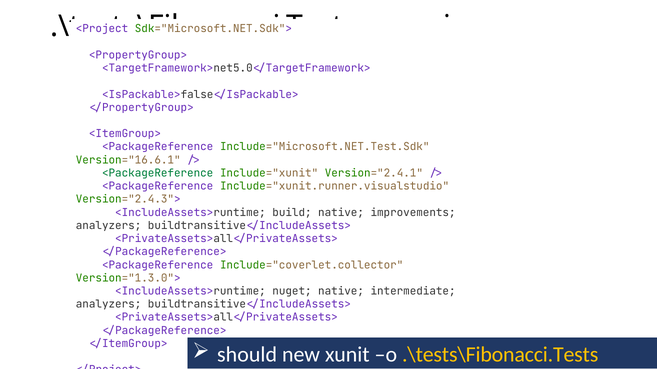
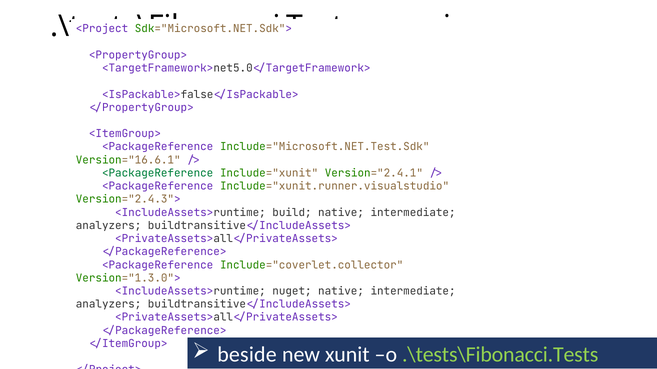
build native improvements: improvements -> intermediate (413, 213)
should: should -> beside (247, 355)
.\tests\Fibonacci.Tests colour: yellow -> light green (500, 355)
